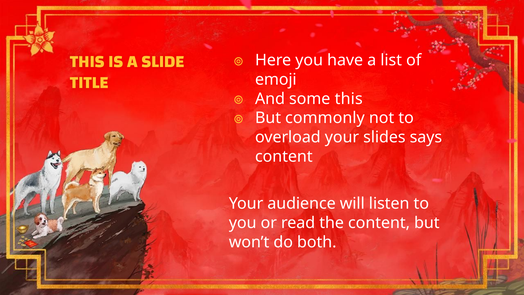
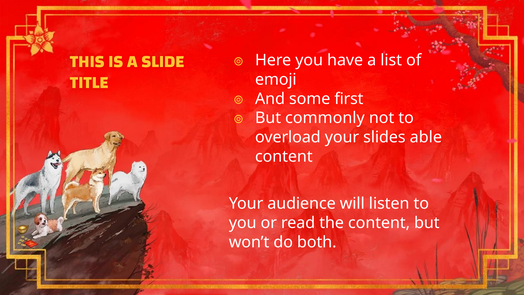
some this: this -> first (349, 99)
says: says -> able (426, 137)
